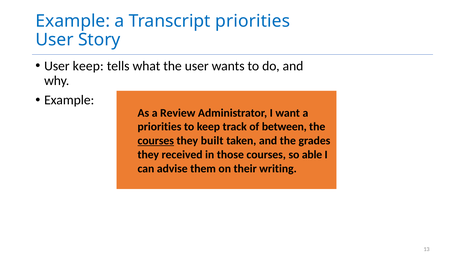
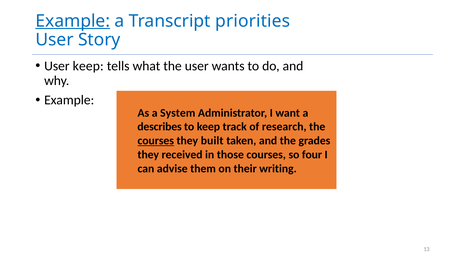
Example underline: none -> present (73, 21)
Review: Review -> System (178, 113)
priorities: priorities -> describes (160, 127)
between: between -> research (284, 127)
able: able -> four (312, 155)
